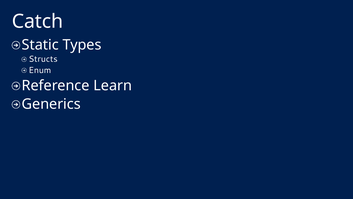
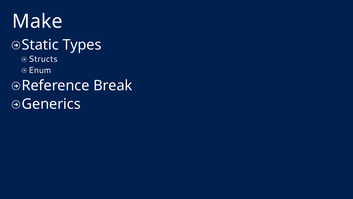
Catch: Catch -> Make (37, 21)
Learn: Learn -> Break (113, 85)
